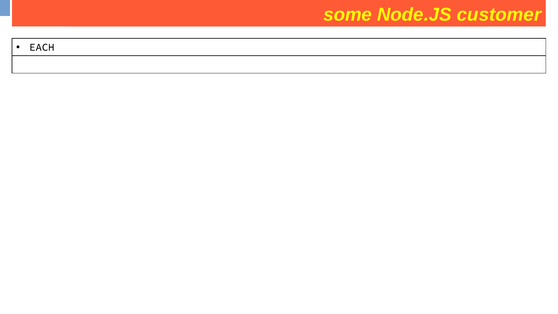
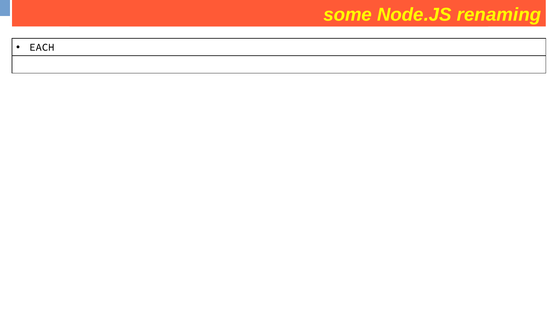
customer: customer -> renaming (499, 15)
